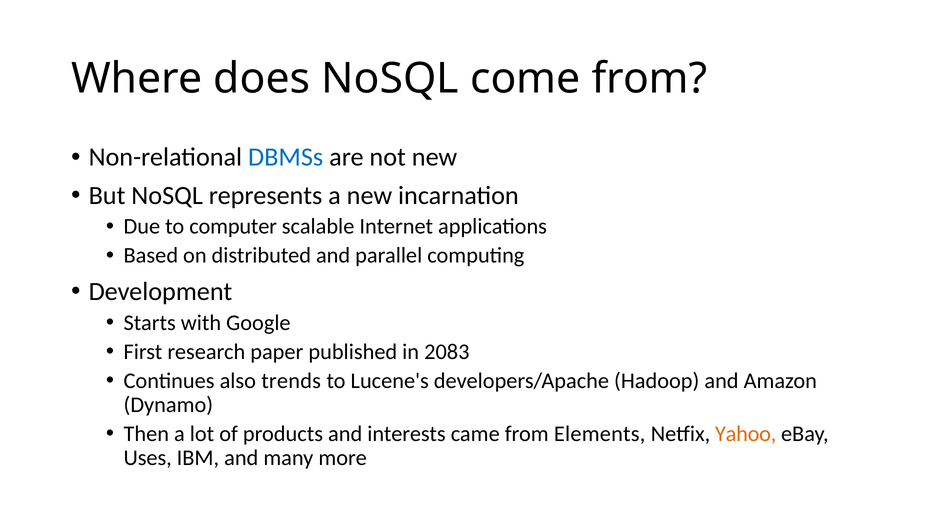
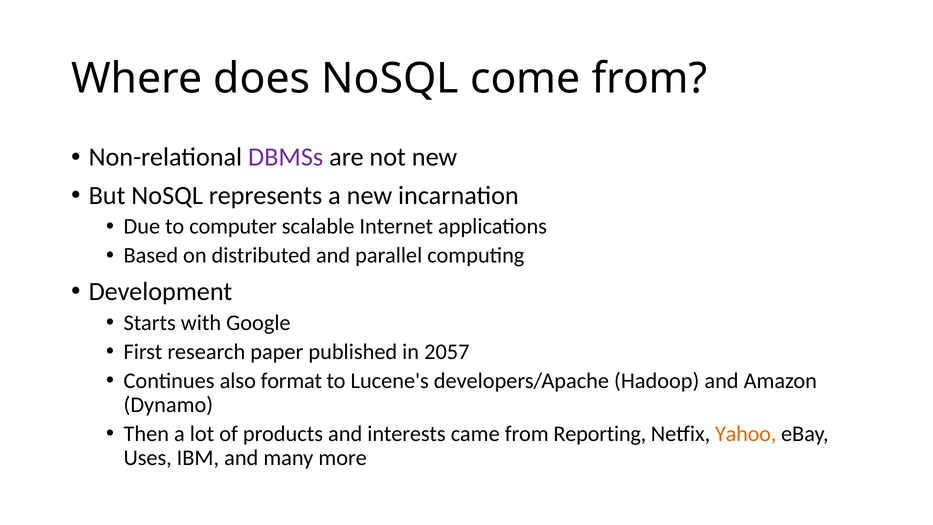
DBMSs colour: blue -> purple (286, 157)
2083: 2083 -> 2057 (447, 352)
trends: trends -> format (291, 380)
Elements: Elements -> Reporting (600, 434)
